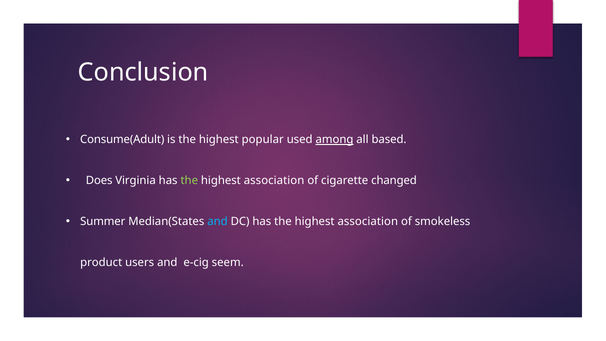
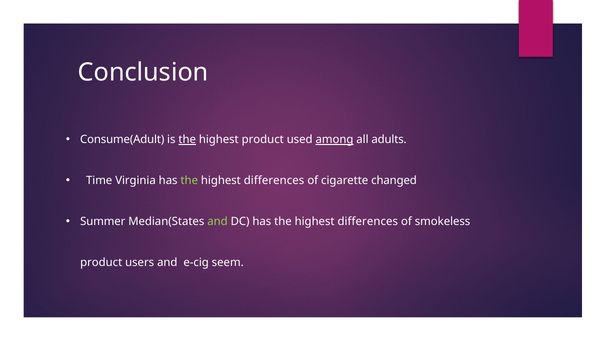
the underline: none -> present (187, 140)
highest popular: popular -> product (263, 140)
based: based -> adults (389, 140)
Does: Does -> Time (99, 180)
association: association -> differences (274, 180)
and colour: light blue -> light green (217, 221)
association: association -> differences (368, 221)
